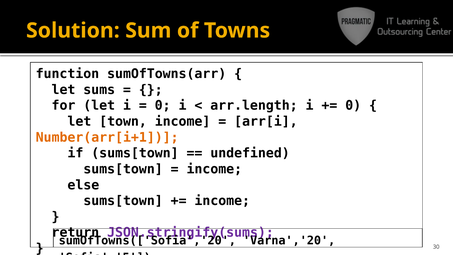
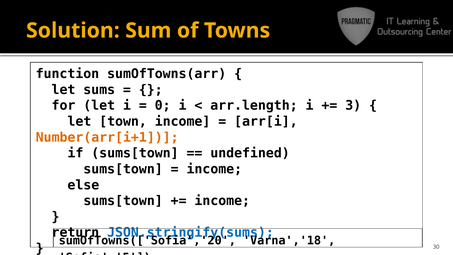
0: 0 -> 3 (353, 106)
JSON.stringify(sums colour: purple -> blue (190, 232)
Varna','20: Varna','20 -> Varna','18 (289, 240)
